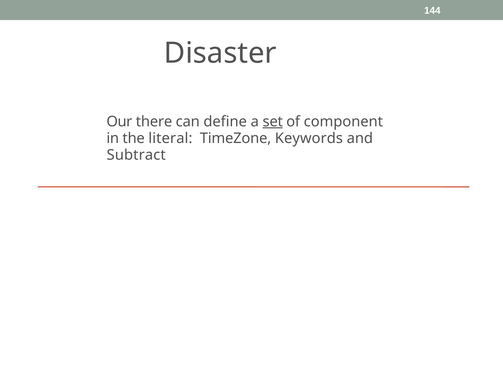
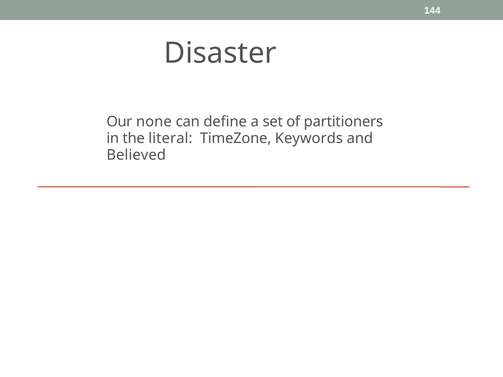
there: there -> none (154, 122)
set underline: present -> none (273, 122)
component: component -> partitioners (343, 122)
Subtract: Subtract -> Believed (136, 155)
